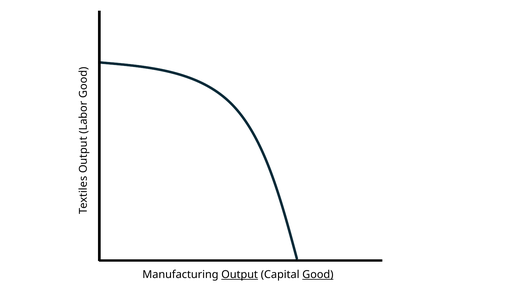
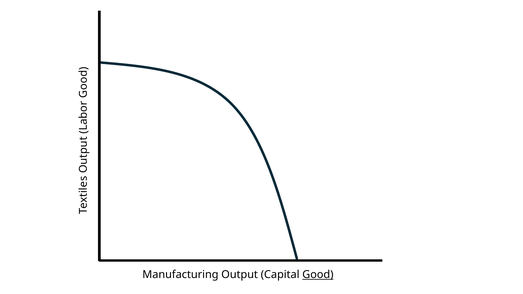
Output underline: present -> none (240, 275)
